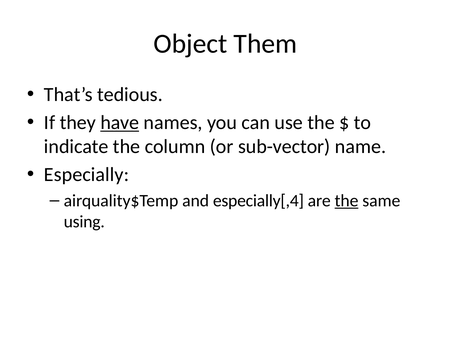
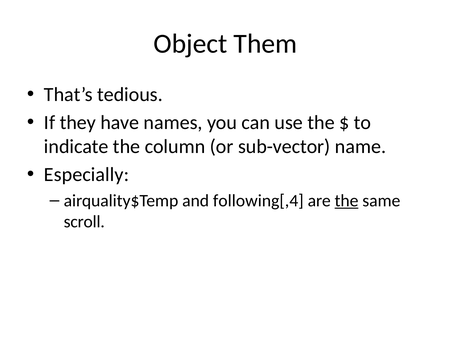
have underline: present -> none (120, 123)
especially[,4: especially[,4 -> following[,4 (258, 201)
using: using -> scroll (84, 222)
